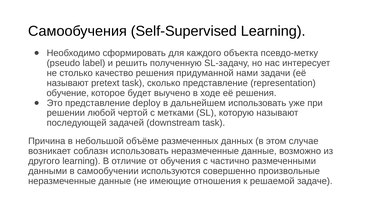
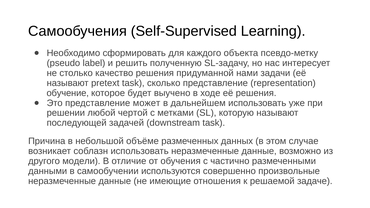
deploy: deploy -> может (147, 103)
другого learning: learning -> модели (81, 161)
